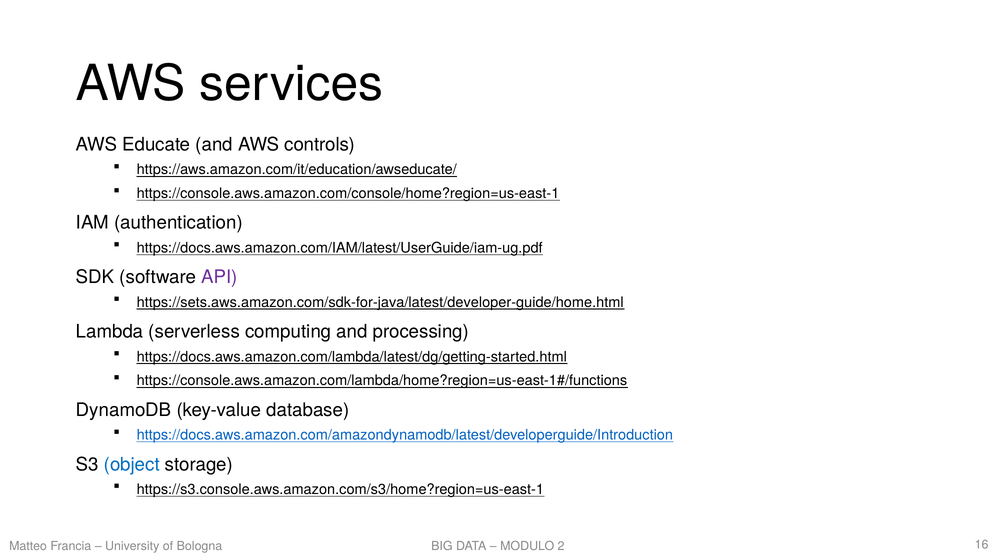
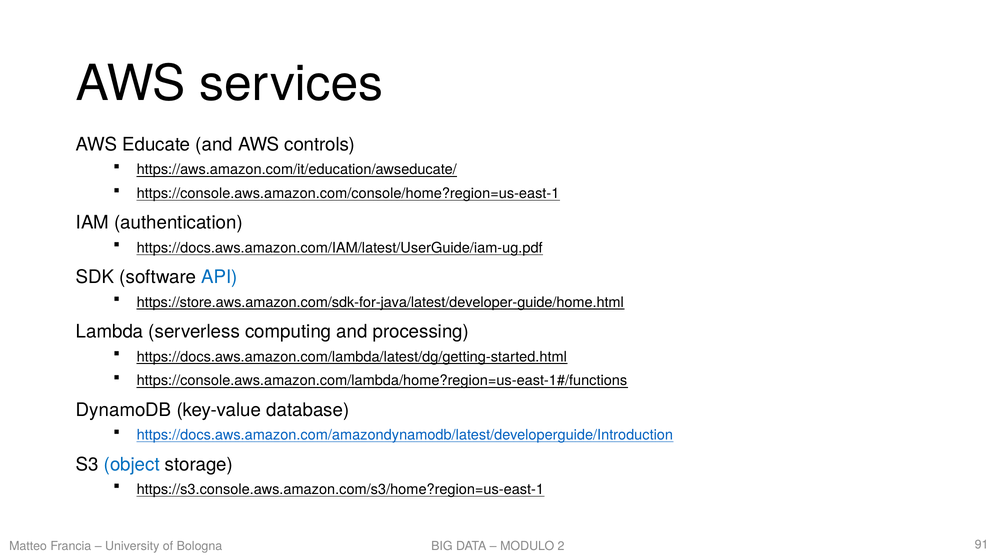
API colour: purple -> blue (219, 277)
https://sets.aws.amazon.com/sdk-for-java/latest/developer-guide/home.html: https://sets.aws.amazon.com/sdk-for-java/latest/developer-guide/home.html -> https://store.aws.amazon.com/sdk-for-java/latest/developer-guide/home.html (380, 302)
16: 16 -> 91 (982, 545)
